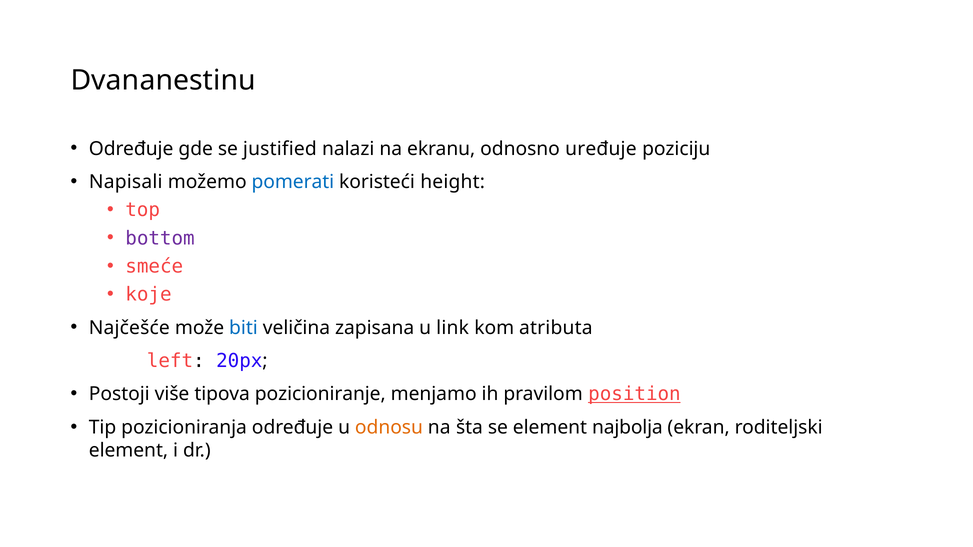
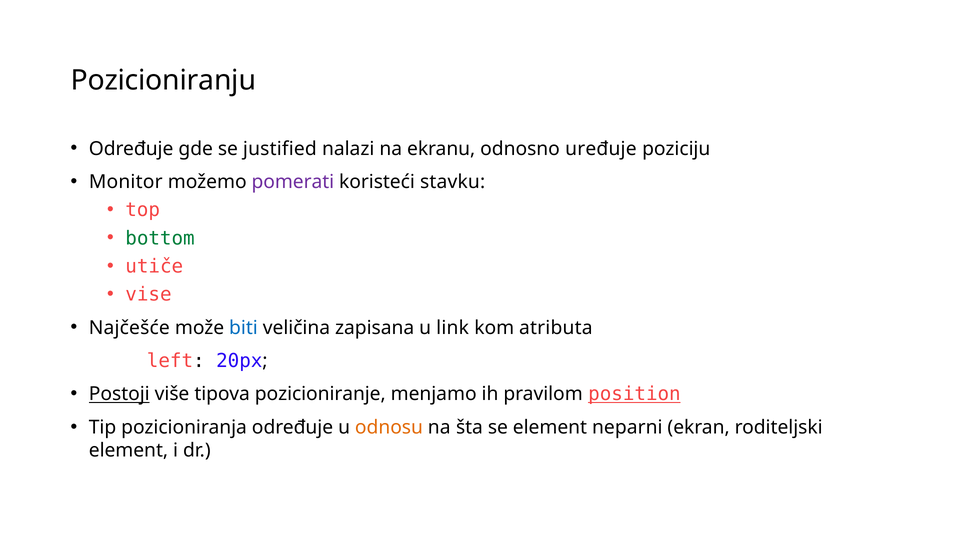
Dvananestinu: Dvananestinu -> Pozicioniranju (163, 80)
Napisali: Napisali -> Monitor (126, 182)
pomerati colour: blue -> purple (293, 182)
height: height -> stavku (453, 182)
bottom colour: purple -> green (160, 238)
smeće: smeće -> utiče (154, 266)
koje: koje -> vise (148, 295)
Postoji underline: none -> present (119, 394)
najbolja: najbolja -> neparni (627, 428)
